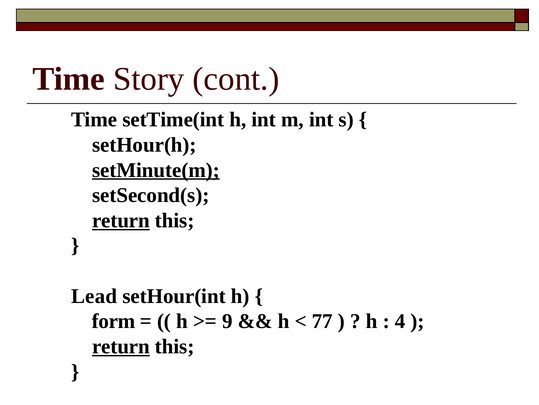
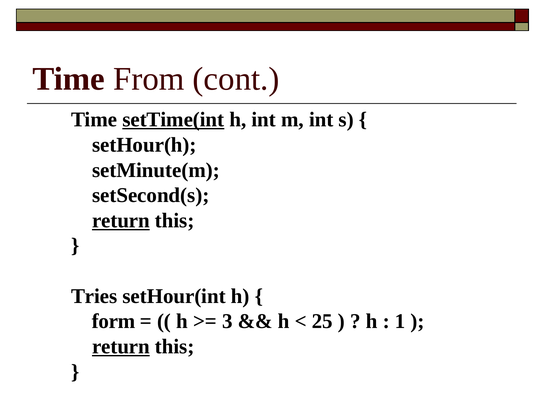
Story: Story -> From (149, 79)
setTime(int underline: none -> present (173, 119)
setMinute(m underline: present -> none (156, 170)
Lead: Lead -> Tries (94, 296)
9: 9 -> 3 (227, 321)
77: 77 -> 25 (322, 321)
4: 4 -> 1 (400, 321)
